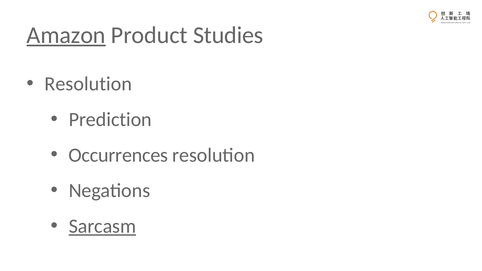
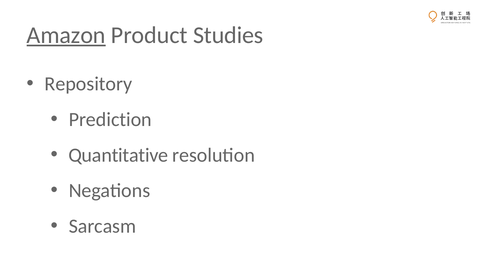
Resolution: Resolution -> Repository (88, 84)
Occurrences: Occurrences -> Quantitative (118, 155)
Sarcasm underline: present -> none (102, 226)
